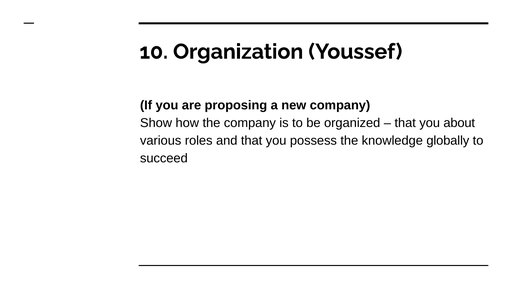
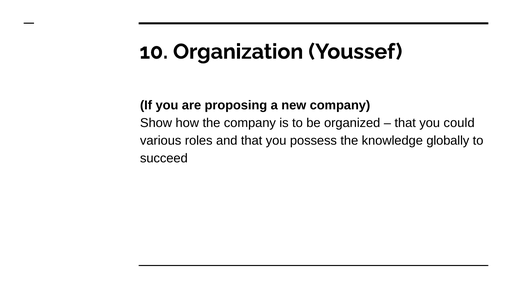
about: about -> could (459, 123)
